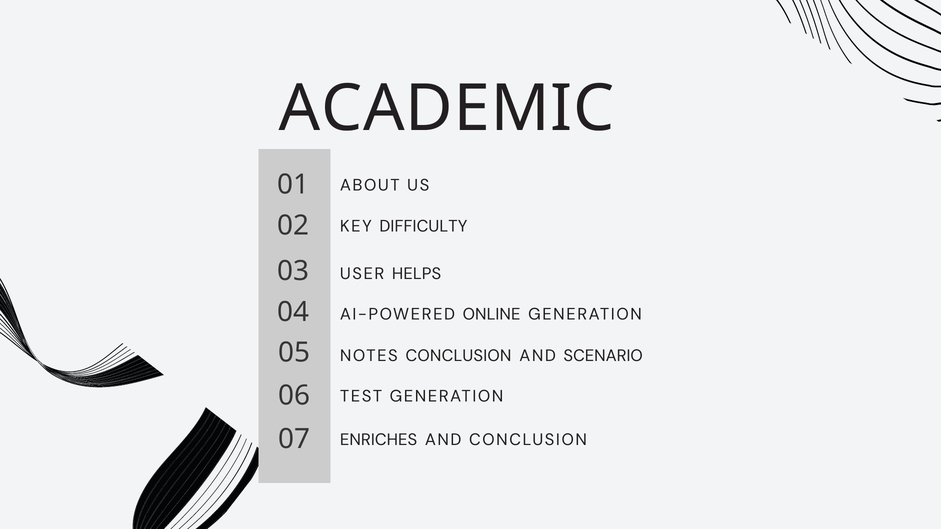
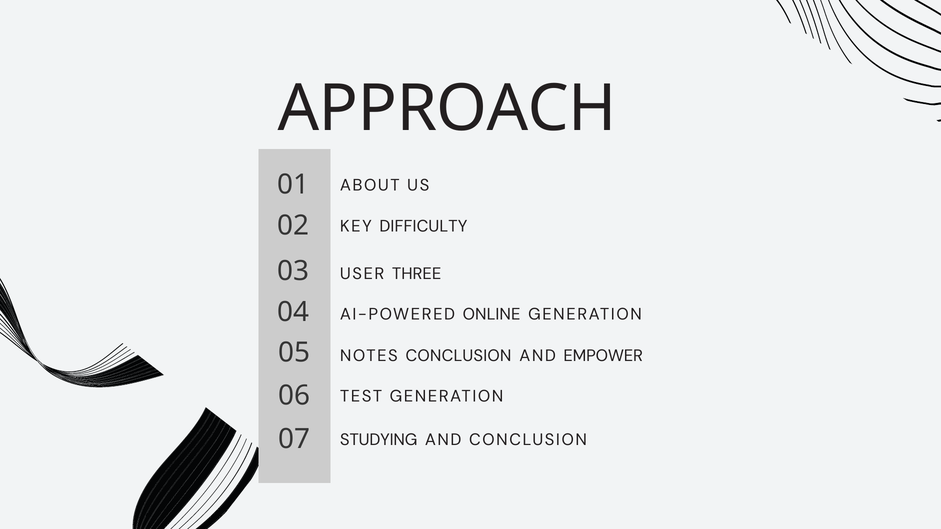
ACADEMIC: ACADEMIC -> APPROACH (447, 109)
HELPS: HELPS -> THREE (417, 274)
SCENARIO: SCENARIO -> EMPOWER (603, 356)
ENRICHES: ENRICHES -> STUDYING (379, 440)
